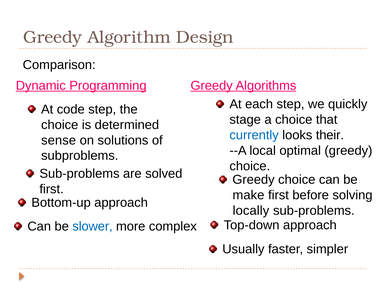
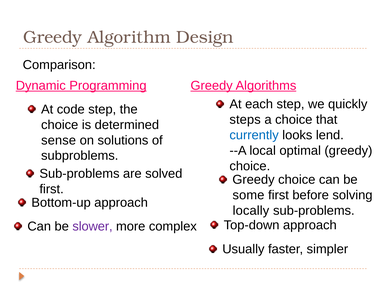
stage: stage -> steps (245, 119)
their: their -> lend (330, 135)
make: make -> some (248, 195)
slower colour: blue -> purple (92, 226)
